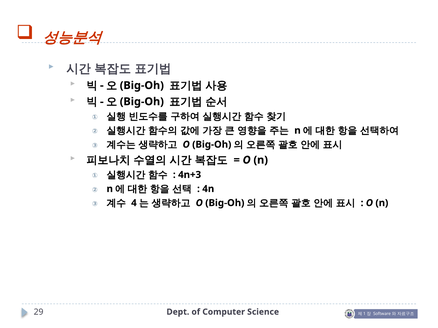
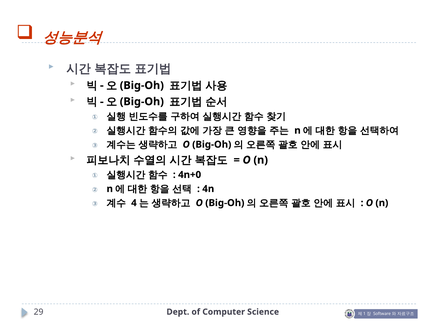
4n+3: 4n+3 -> 4n+0 (190, 175)
